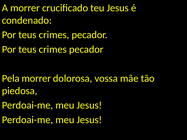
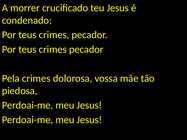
Pela morrer: morrer -> crimes (36, 78)
